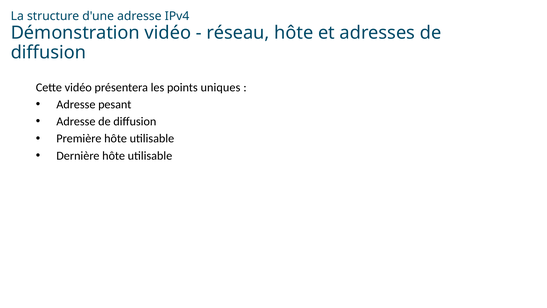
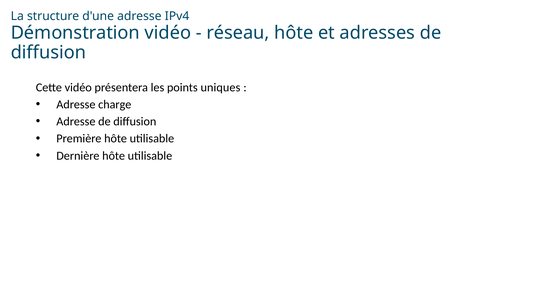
pesant: pesant -> charge (115, 104)
